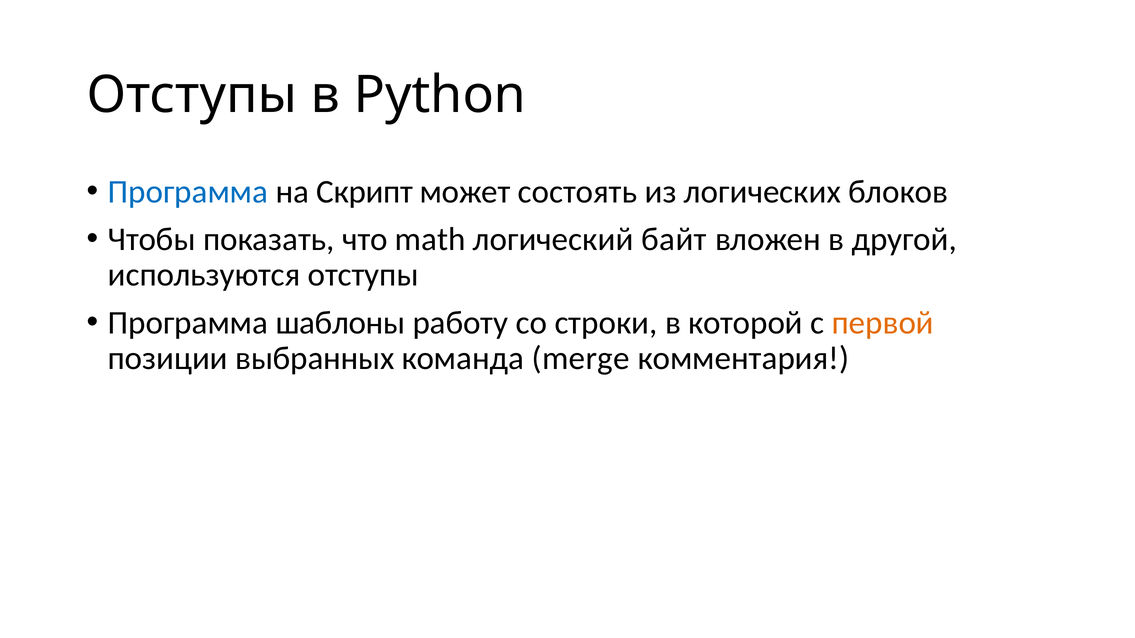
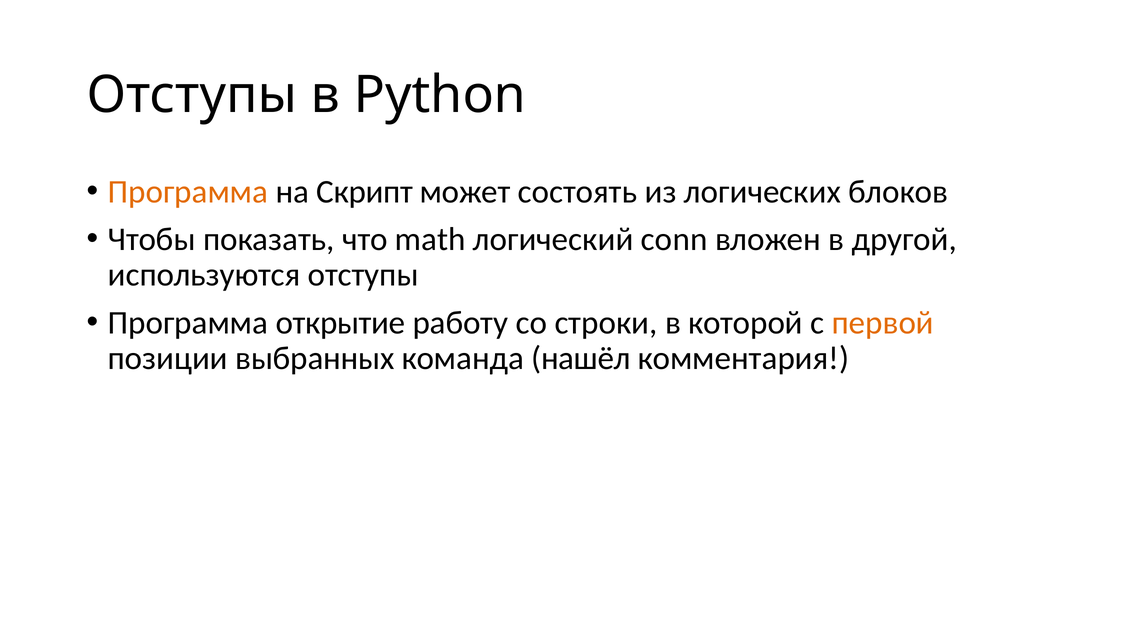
Программа colour: blue -> orange (188, 192)
байт: байт -> conn (674, 239)
шаблоны: шаблоны -> открытие (341, 323)
merge: merge -> нашёл (581, 359)
